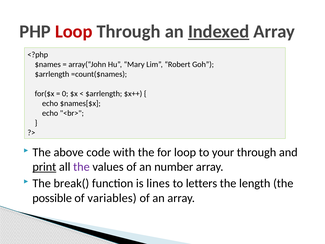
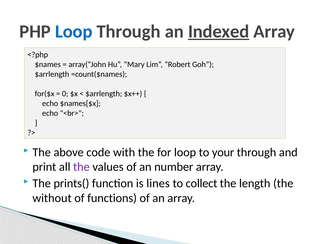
Loop colour: red -> blue (74, 31)
print underline: present -> none (44, 167)
break(: break( -> prints( (71, 183)
letters: letters -> collect (201, 183)
possible: possible -> without (52, 198)
variables: variables -> functions (112, 198)
